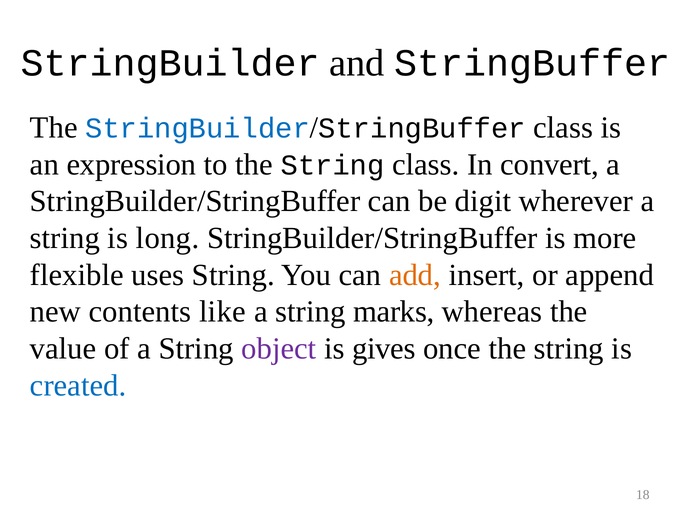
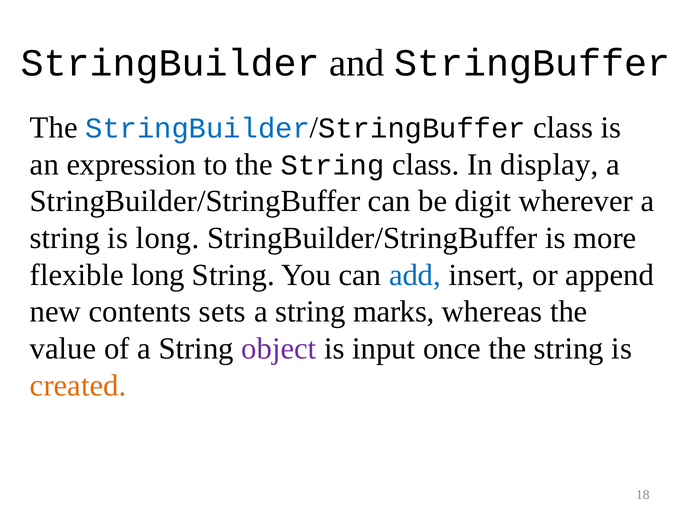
convert: convert -> display (549, 165)
flexible uses: uses -> long (158, 275)
add colour: orange -> blue (415, 275)
like: like -> sets (222, 312)
gives: gives -> input (384, 349)
created colour: blue -> orange (78, 386)
